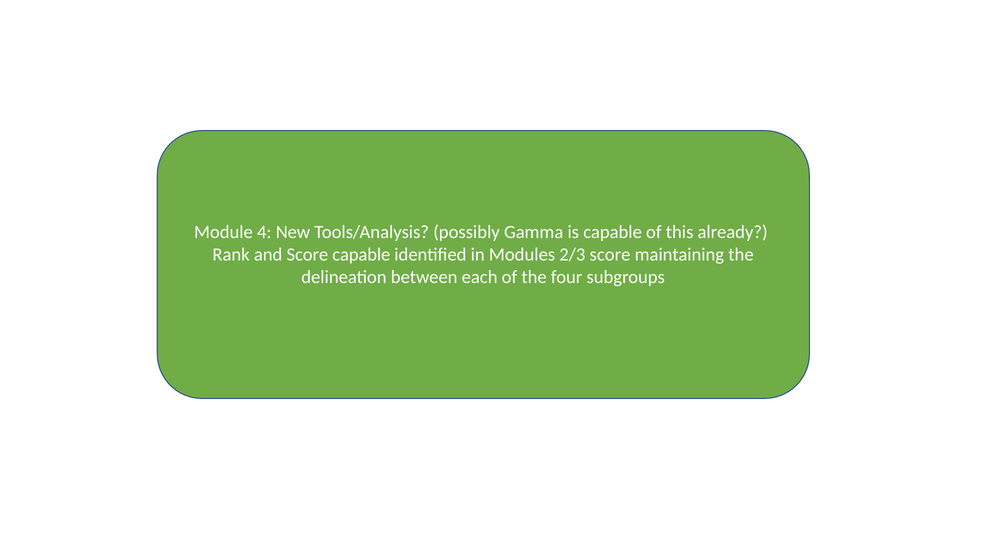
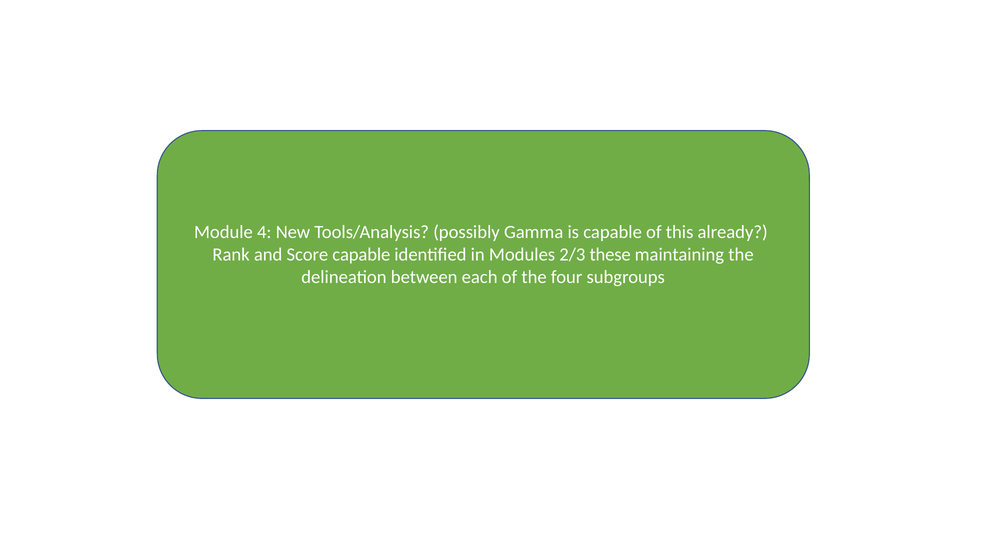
2/3 score: score -> these (610, 255)
